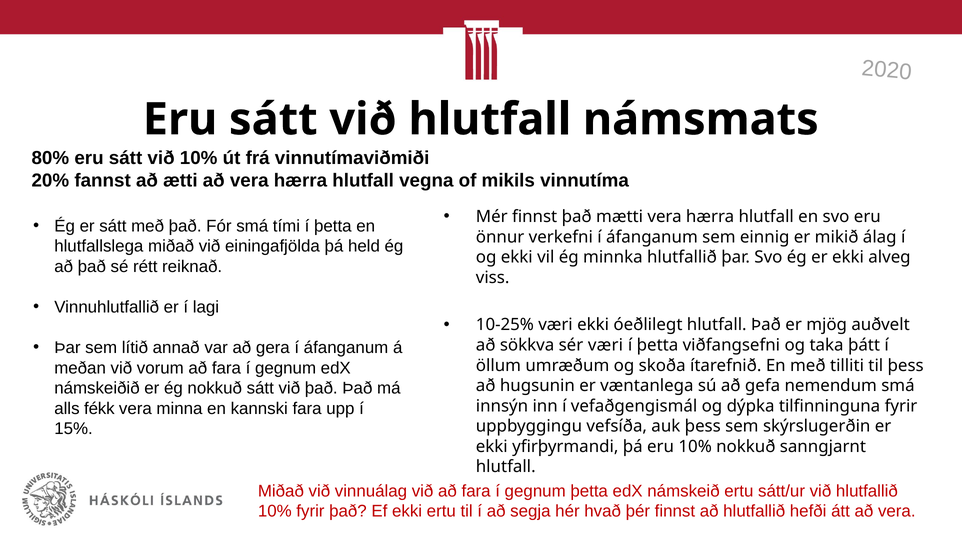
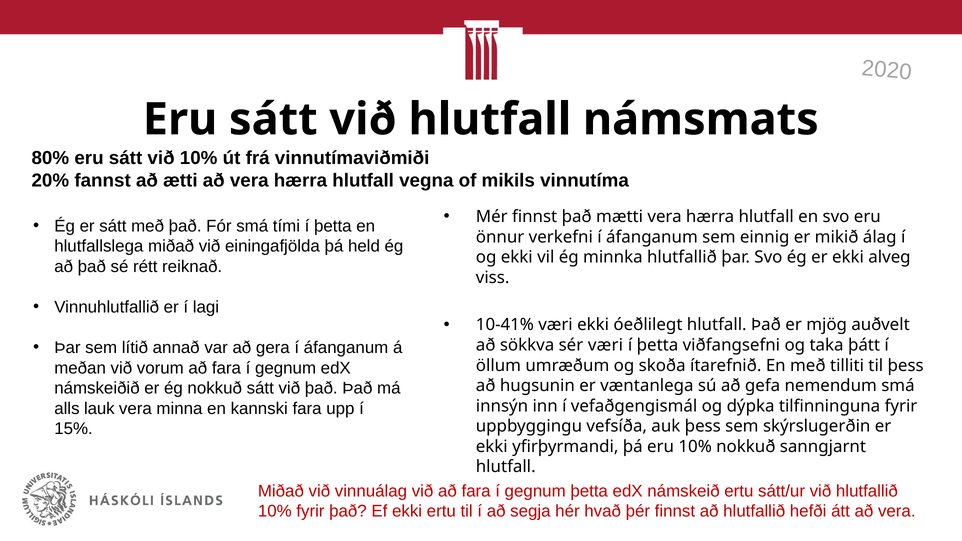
10-25%: 10-25% -> 10-41% (505, 325)
fékk: fékk -> lauk (99, 408)
